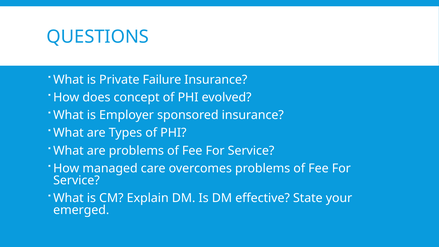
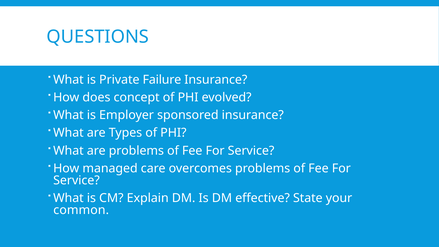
emerged: emerged -> common (81, 210)
